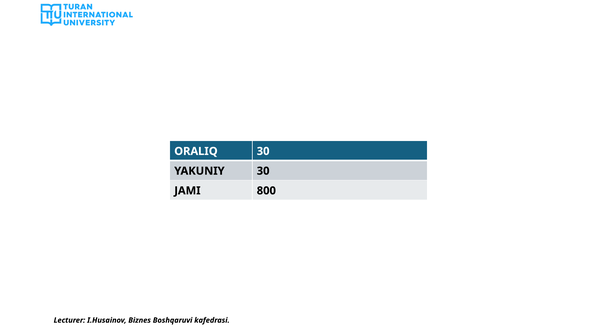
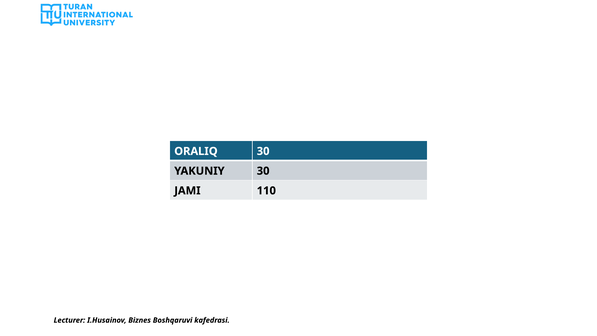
800: 800 -> 110 (266, 191)
